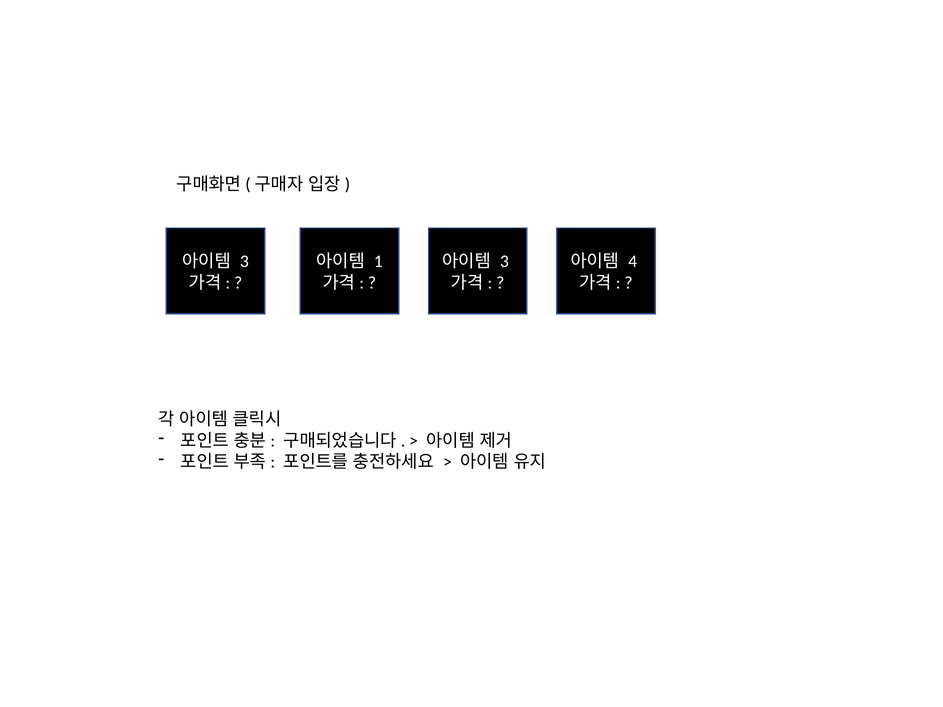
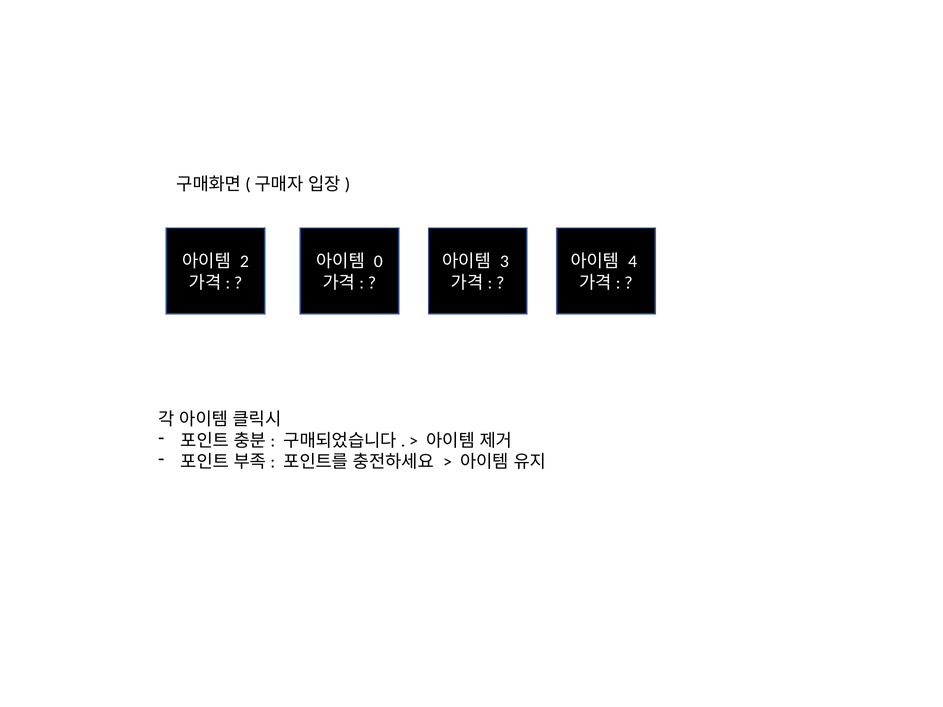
3: 3 -> 2 (244, 262)
1: 1 -> 0 (378, 262)
